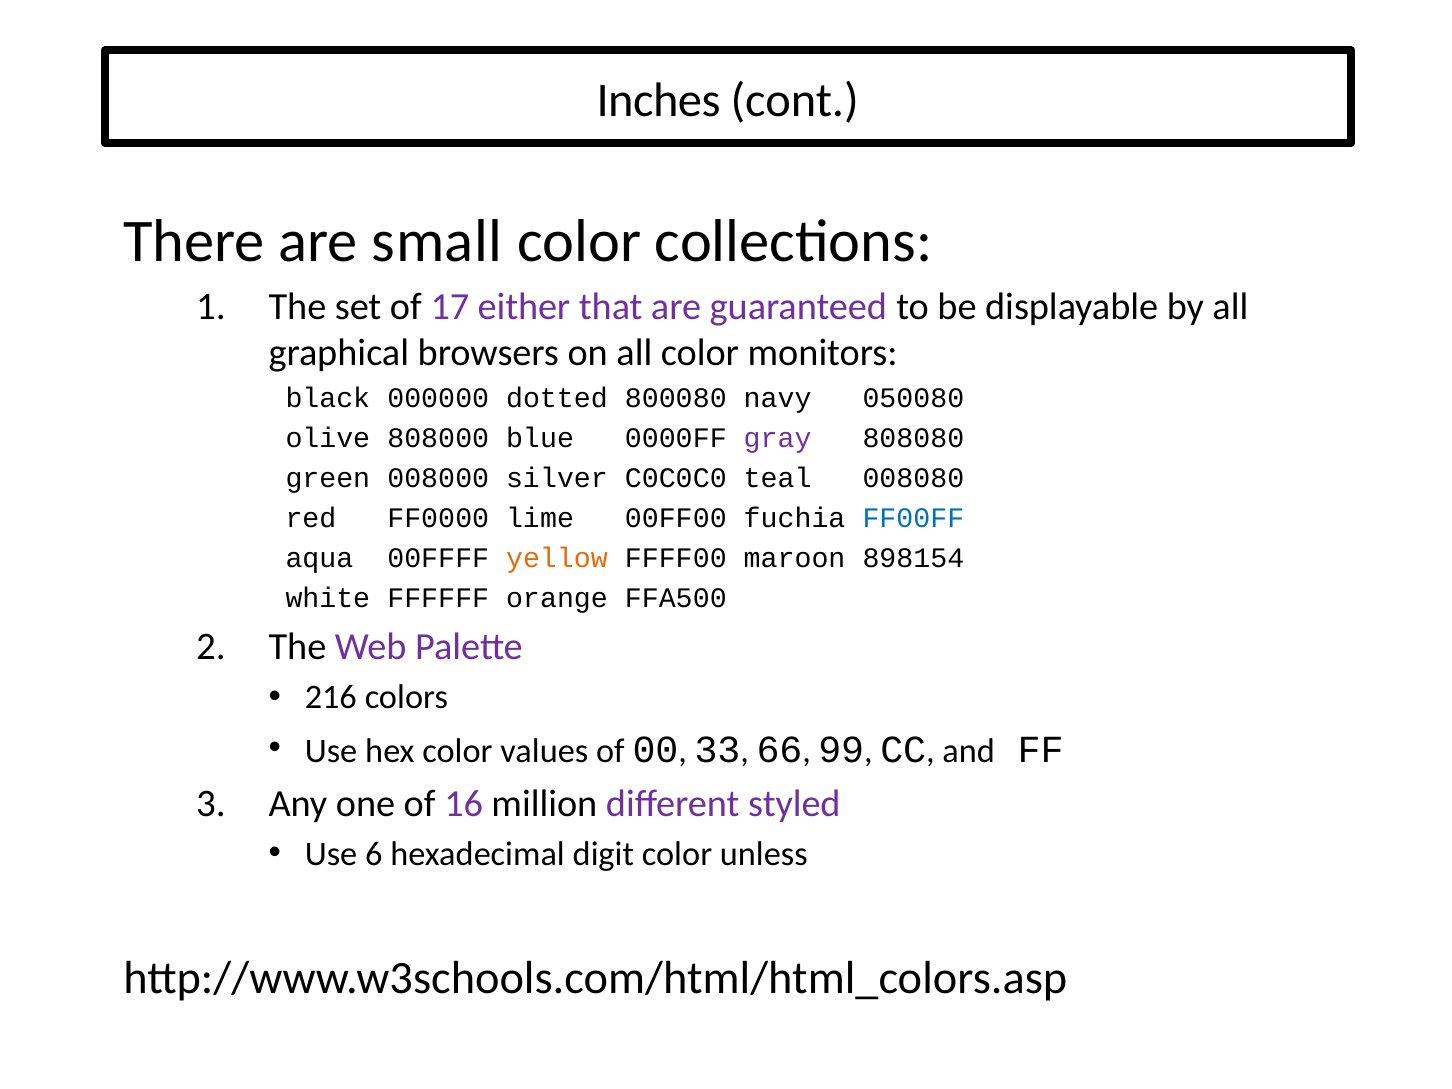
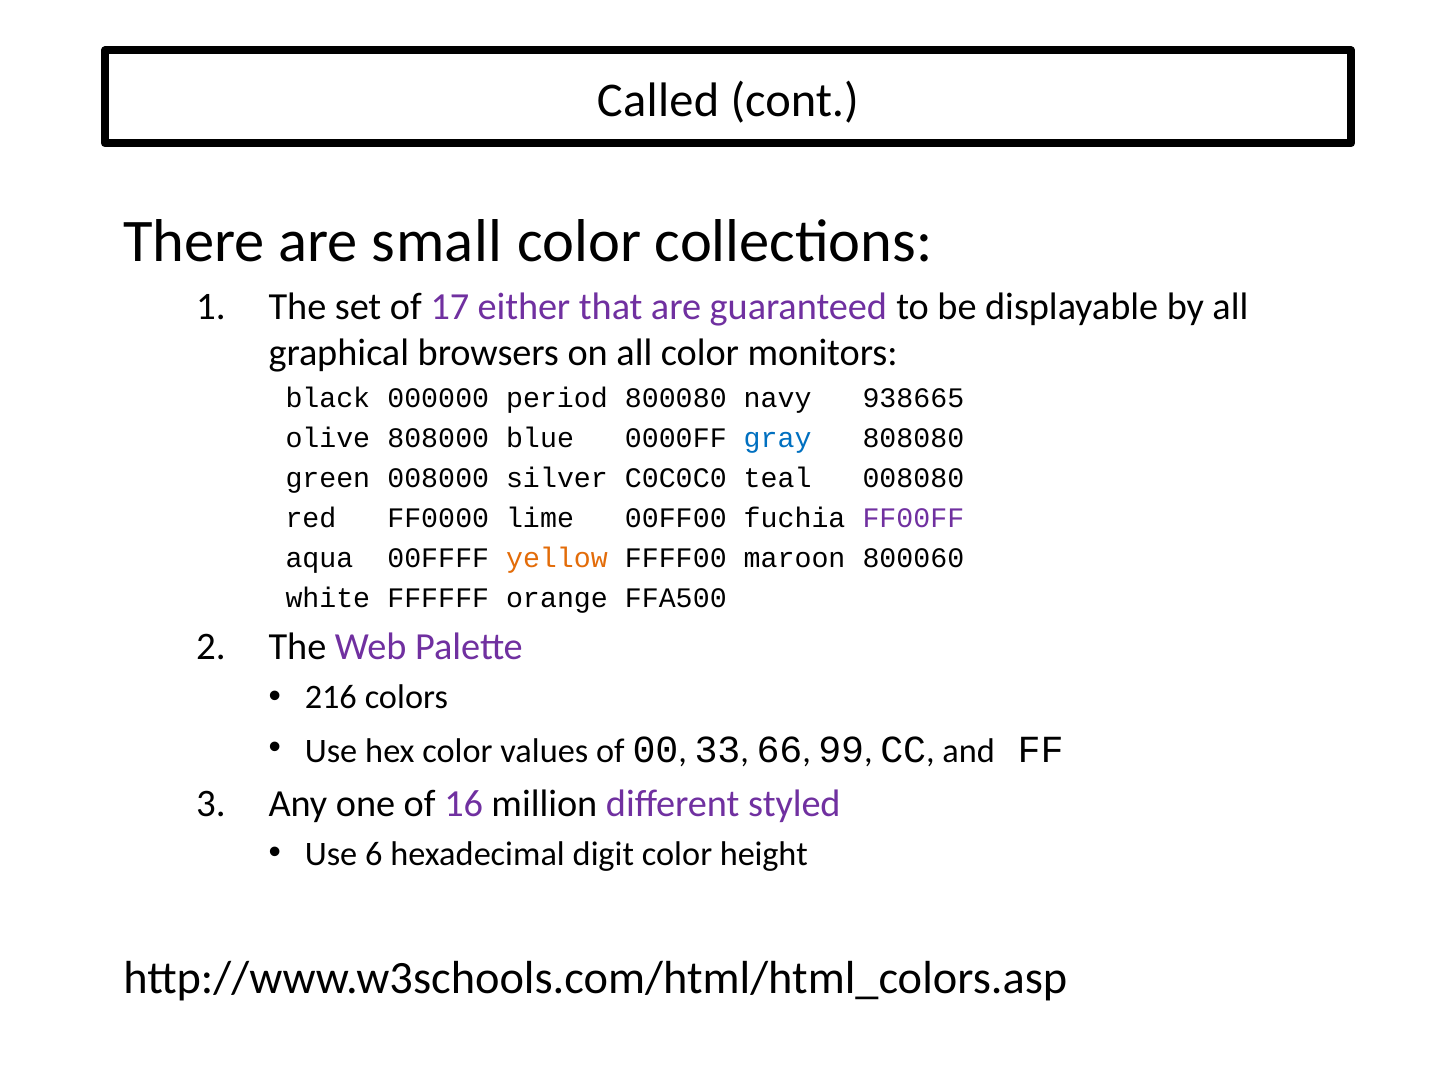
Inches: Inches -> Called (658, 100)
dotted: dotted -> period (557, 398)
050080: 050080 -> 938665 (913, 398)
gray colour: purple -> blue (778, 438)
FF00FF colour: blue -> purple (913, 518)
898154: 898154 -> 800060 (913, 558)
unless: unless -> height (764, 854)
